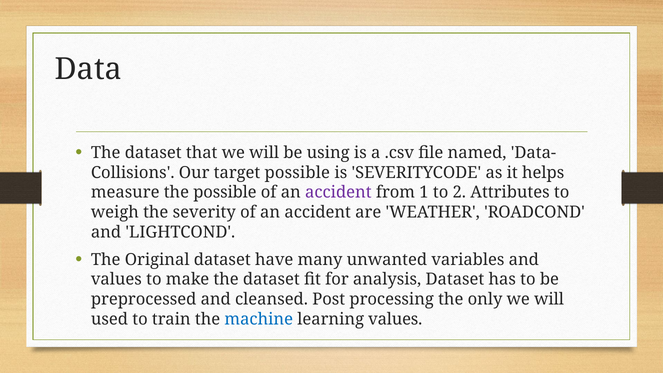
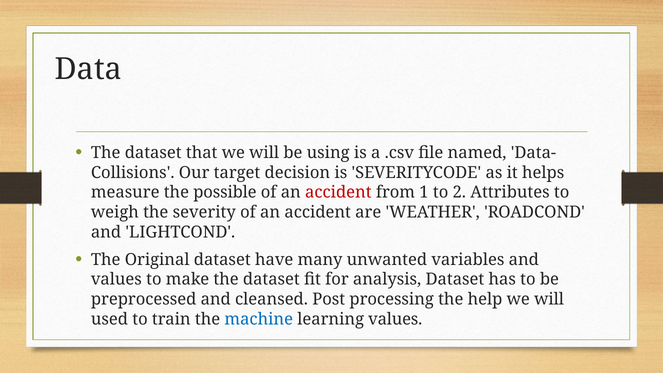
target possible: possible -> decision (297, 173)
accident colour: purple -> red (338, 192)
only: only -> help (485, 299)
